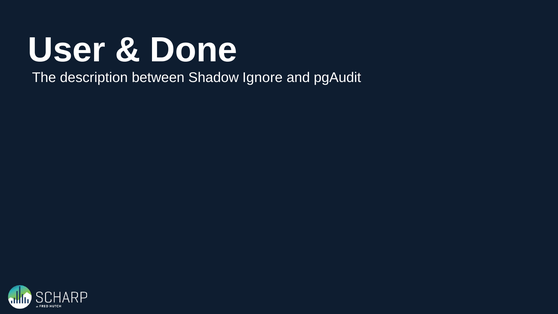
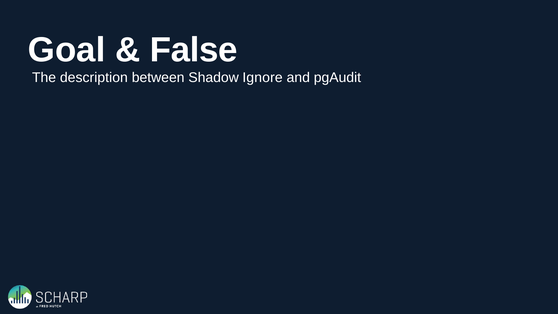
User: User -> Goal (67, 50)
Done: Done -> False (194, 50)
